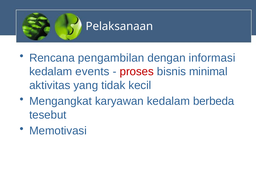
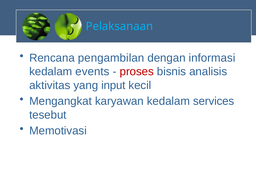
Pelaksanaan colour: white -> light blue (119, 26)
minimal: minimal -> analisis (208, 72)
tidak: tidak -> input (113, 85)
berbeda: berbeda -> services (214, 101)
